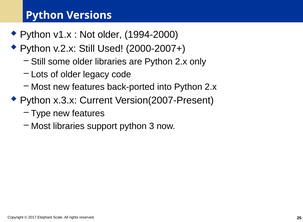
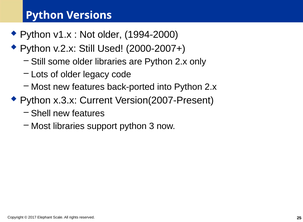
Type: Type -> Shell (41, 113)
